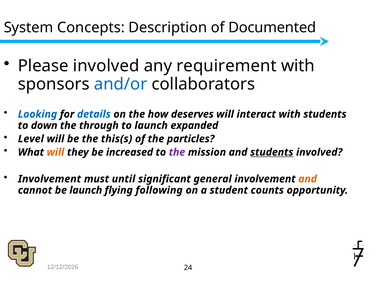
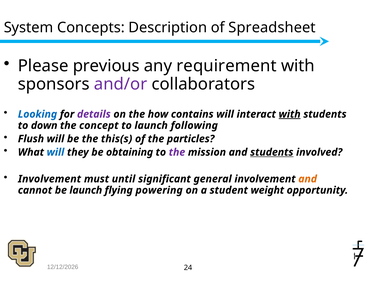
Documented: Documented -> Spreadsheet (272, 28)
Please involved: involved -> previous (106, 66)
and/or colour: blue -> purple (121, 84)
details colour: blue -> purple (94, 114)
deserves: deserves -> contains (192, 114)
with underline: none -> present (290, 114)
through: through -> concept (99, 125)
expanded: expanded -> following (194, 125)
Level: Level -> Flush (31, 139)
will colour: orange -> blue (55, 152)
increased: increased -> obtaining (130, 152)
following: following -> powering (159, 190)
counts: counts -> weight (267, 190)
